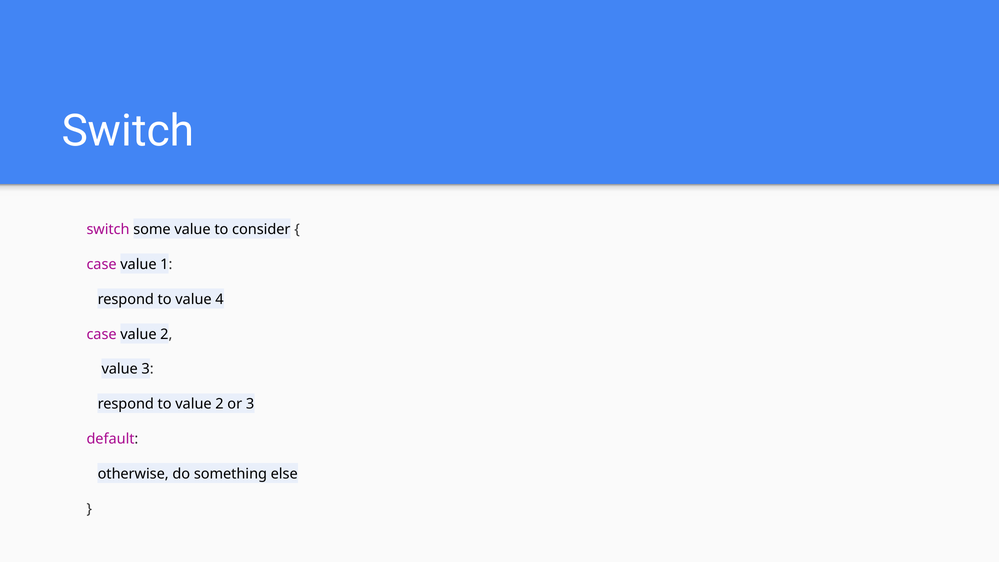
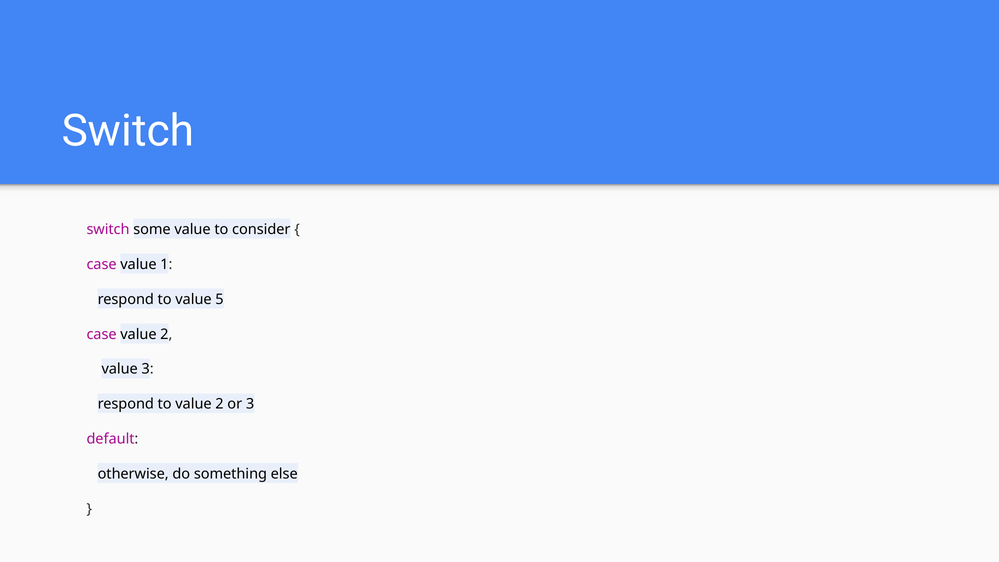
4: 4 -> 5 (220, 299)
